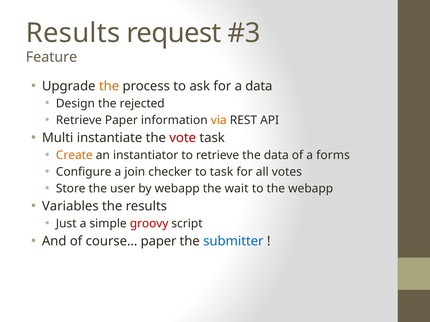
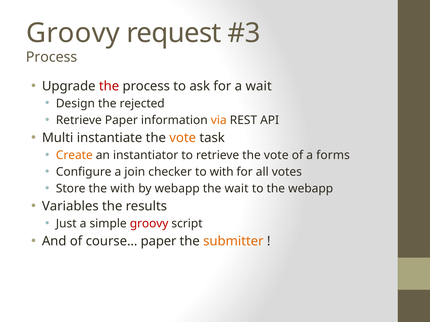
Results: Results -> Groovy (73, 33)
Feature: Feature -> Process (52, 57)
the colour: orange -> red (109, 86)
a data: data -> wait (259, 86)
vote colour: red -> orange (183, 138)
retrieve the data: data -> vote (276, 155)
to task: task -> with (222, 172)
the user: user -> with (123, 189)
submitter colour: blue -> orange (233, 242)
